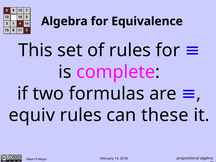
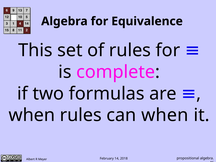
equiv: equiv -> when (32, 115)
can these: these -> when (165, 115)
